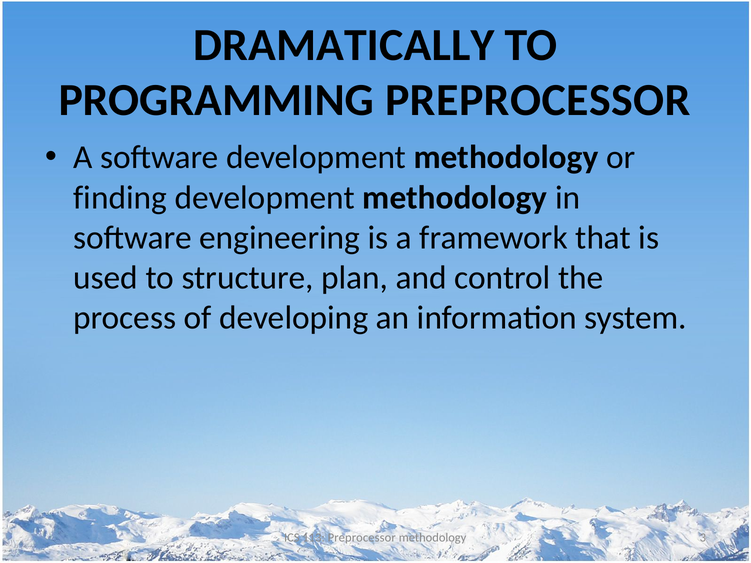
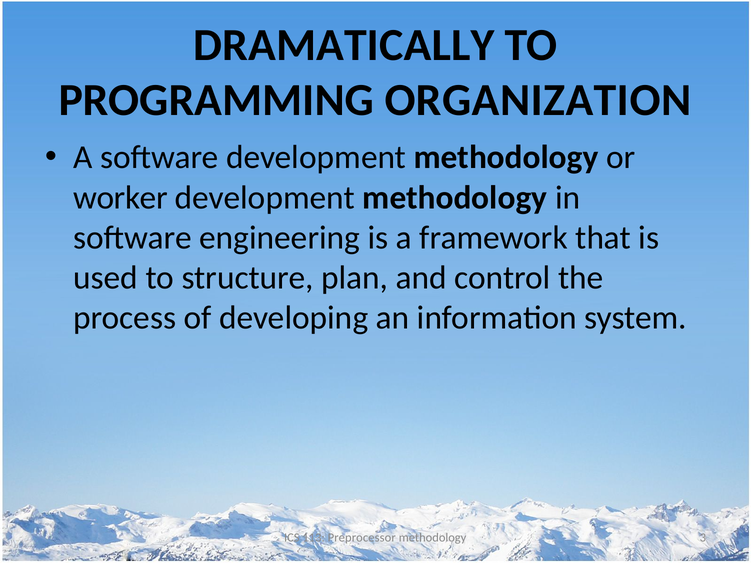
PROGRAMMING PREPROCESSOR: PREPROCESSOR -> ORGANIZATION (538, 100)
finding: finding -> worker (120, 198)
